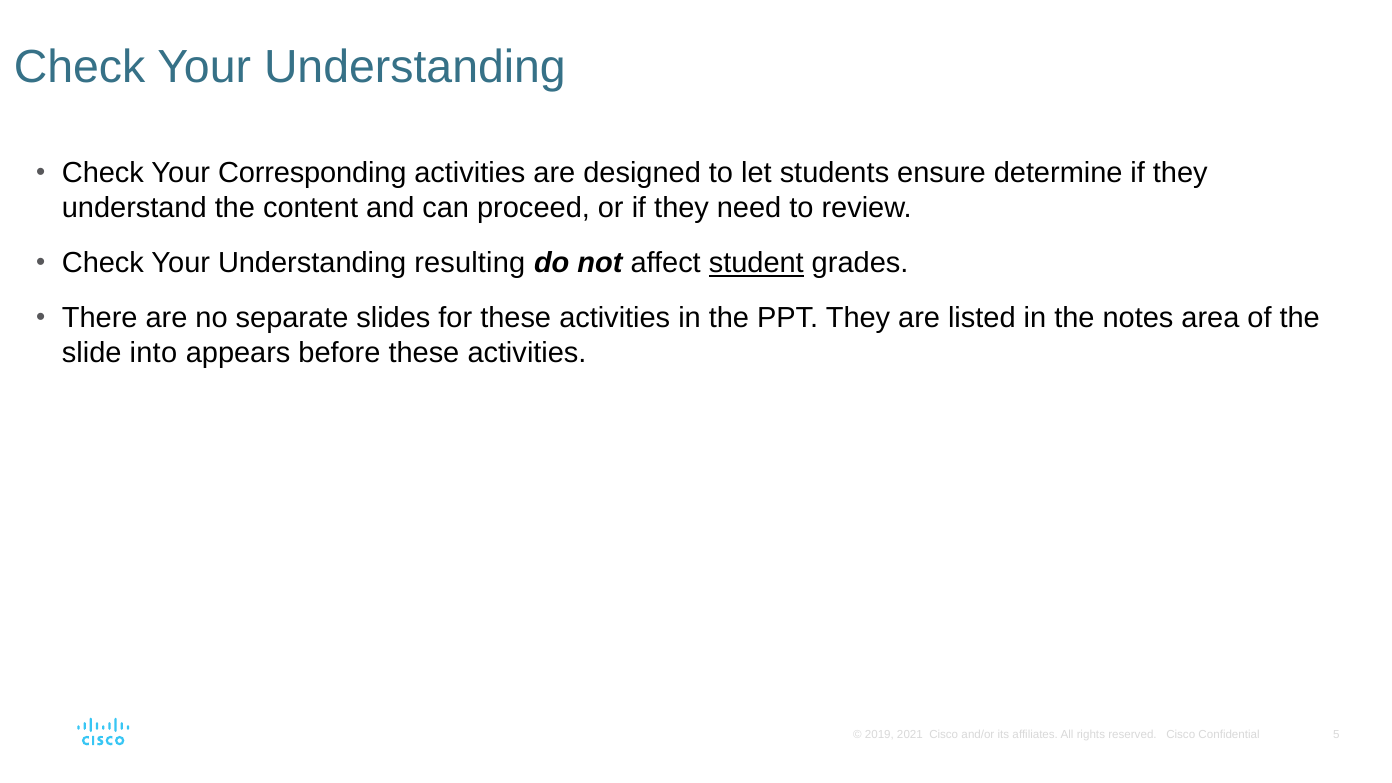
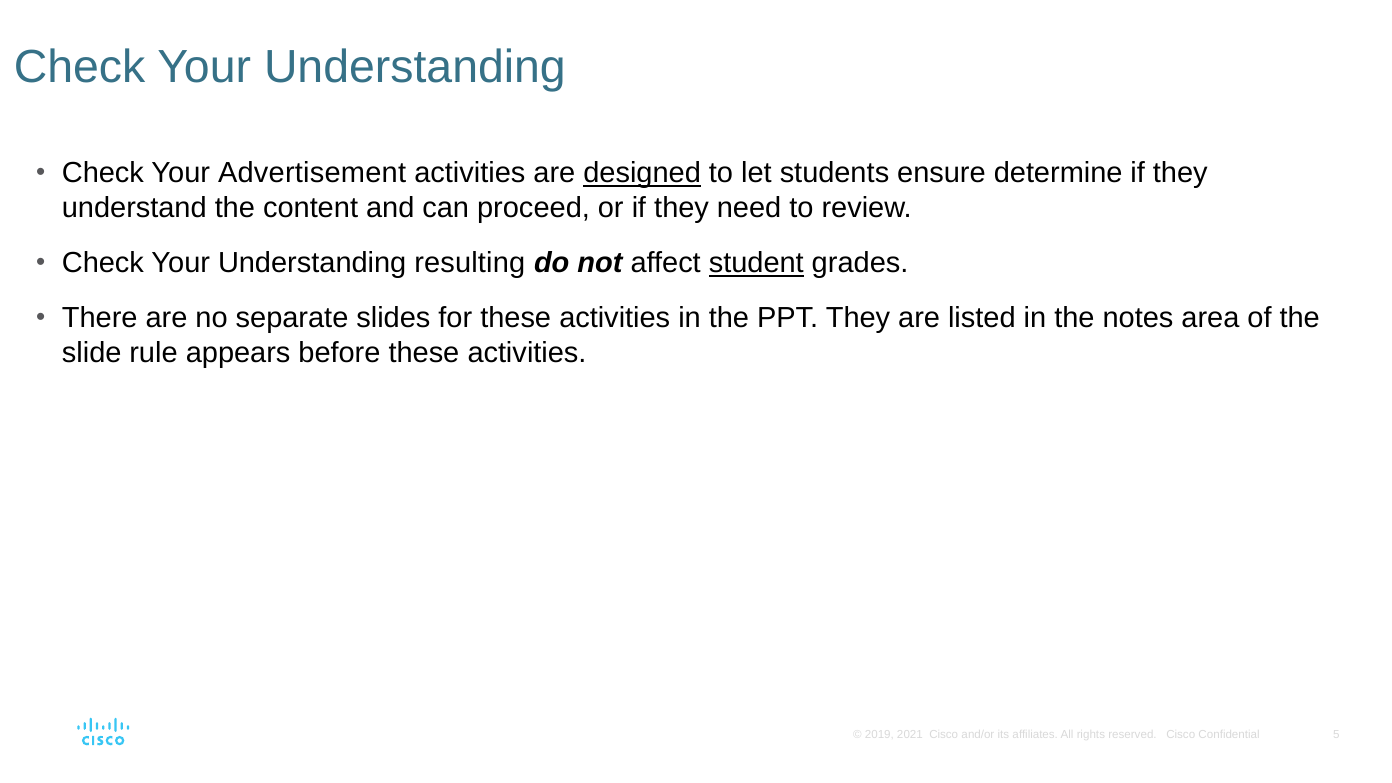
Corresponding: Corresponding -> Advertisement (312, 173)
designed underline: none -> present (642, 173)
into: into -> rule (154, 353)
